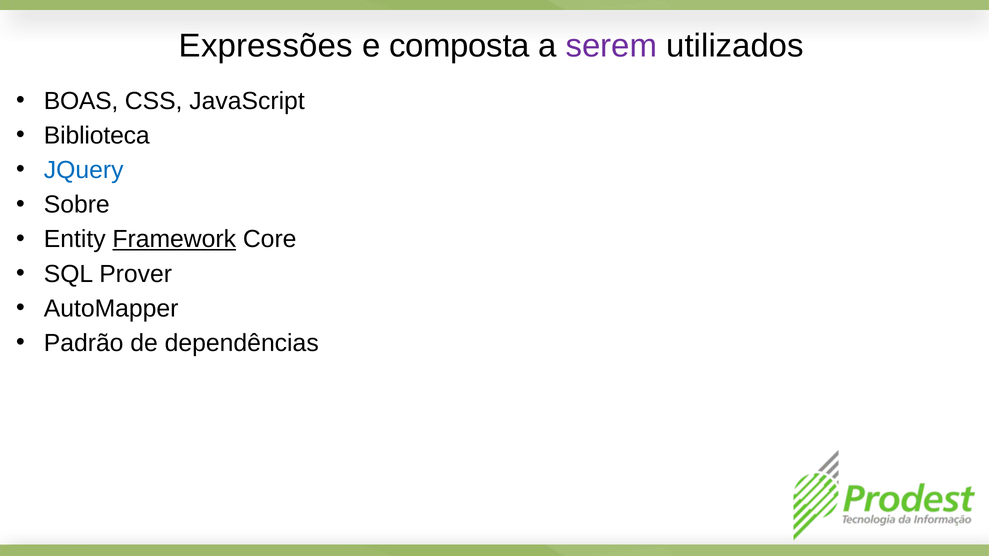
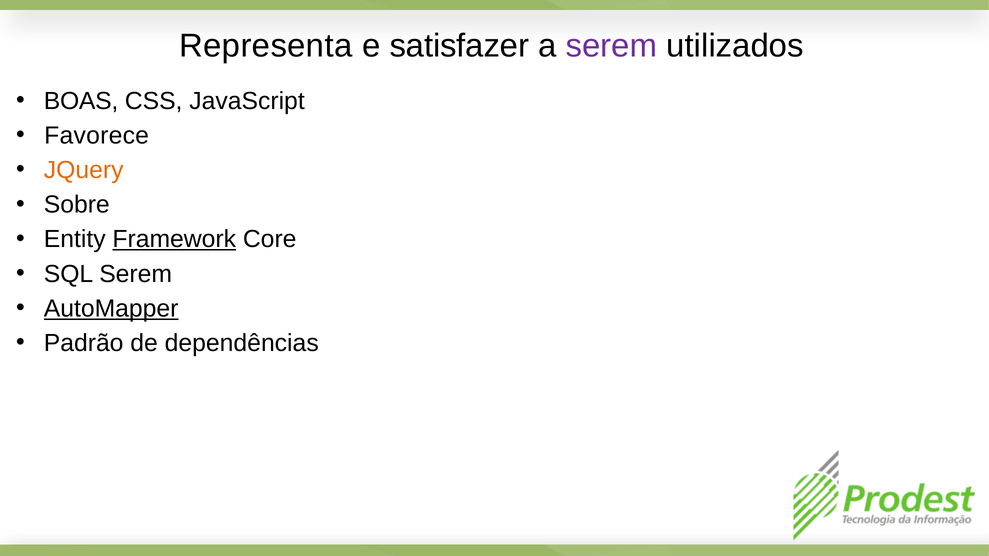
Expressões: Expressões -> Representa (266, 46)
composta: composta -> satisfazer (459, 46)
Biblioteca: Biblioteca -> Favorece (97, 136)
JQuery colour: blue -> orange (84, 170)
SQL Prover: Prover -> Serem (136, 274)
AutoMapper underline: none -> present (111, 309)
